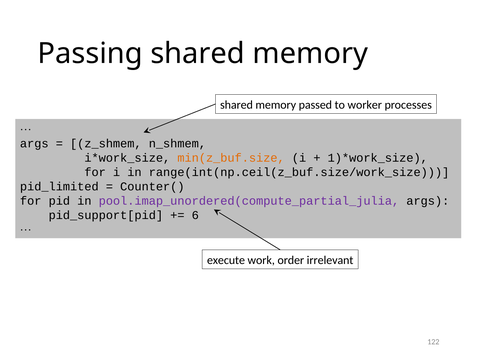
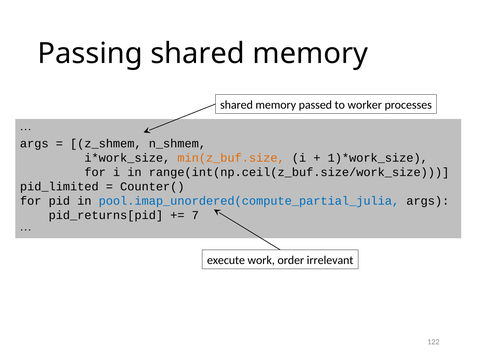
pool.imap_unordered(compute_partial_julia colour: purple -> blue (249, 201)
pid_support[pid: pid_support[pid -> pid_returns[pid (106, 215)
6: 6 -> 7 (195, 215)
